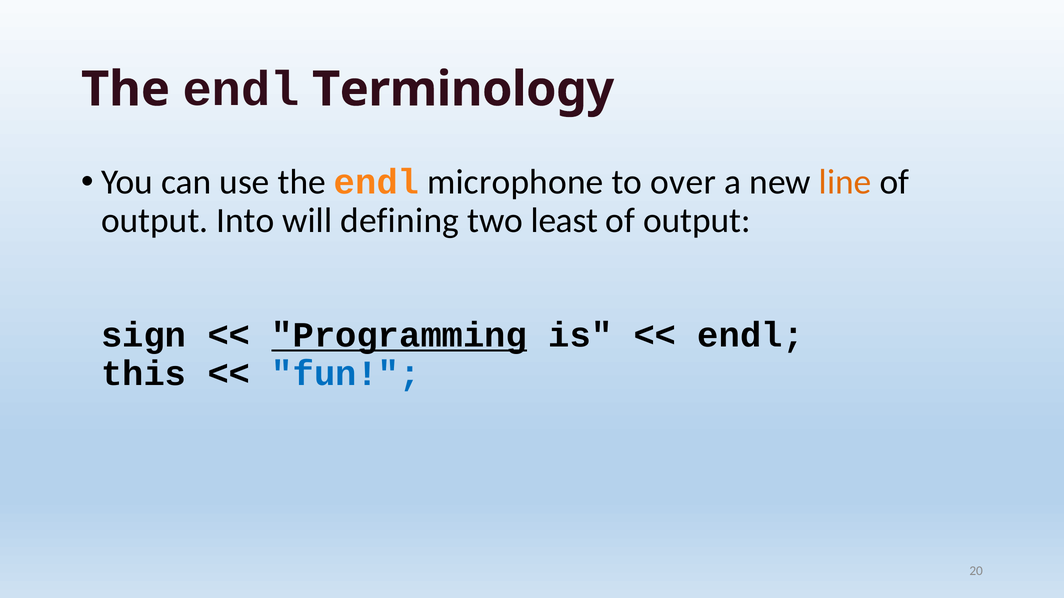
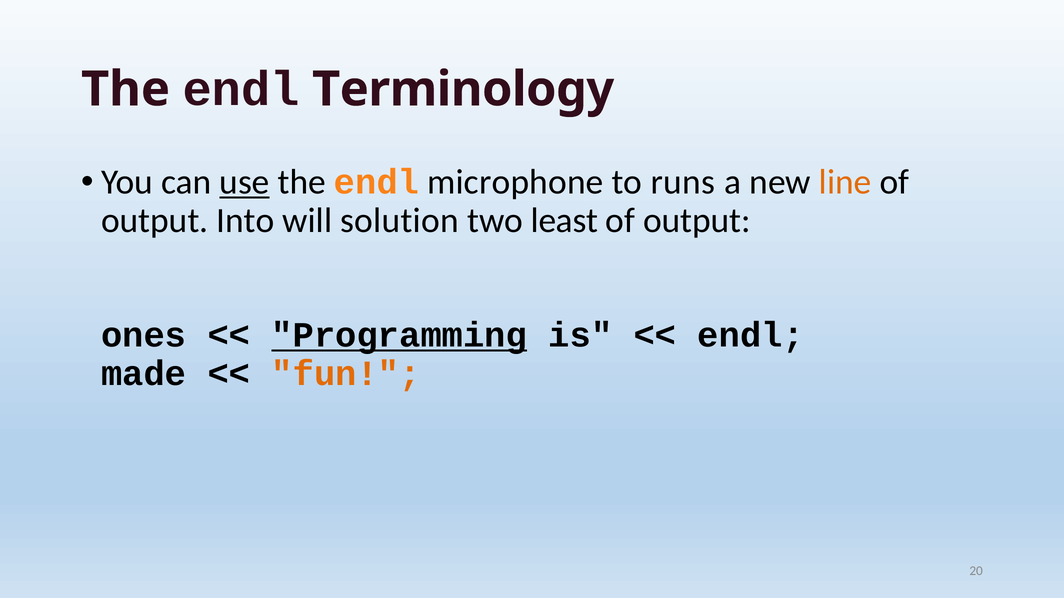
use underline: none -> present (244, 182)
over: over -> runs (683, 182)
defining: defining -> solution (400, 221)
sign: sign -> ones (144, 336)
this: this -> made (144, 374)
fun colour: blue -> orange (346, 374)
